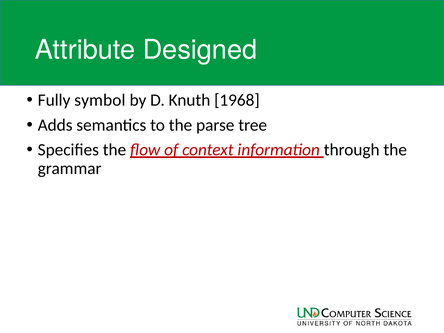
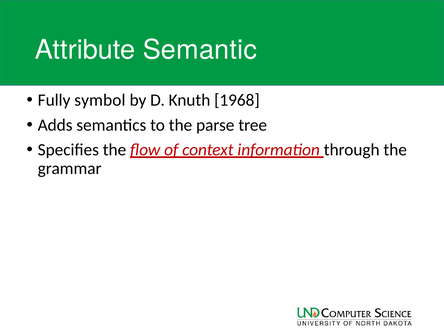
Designed: Designed -> Semantic (200, 50)
